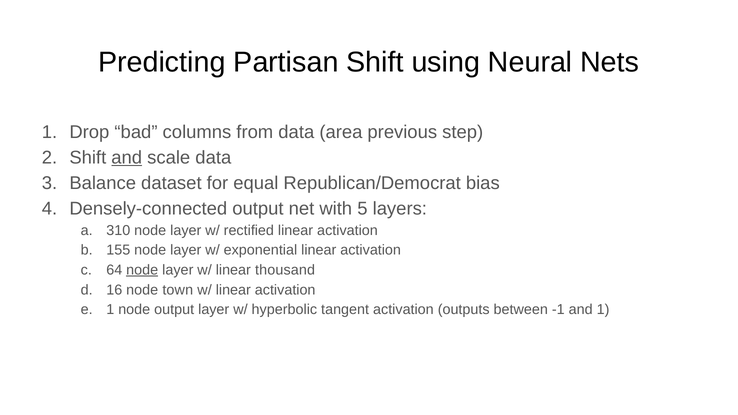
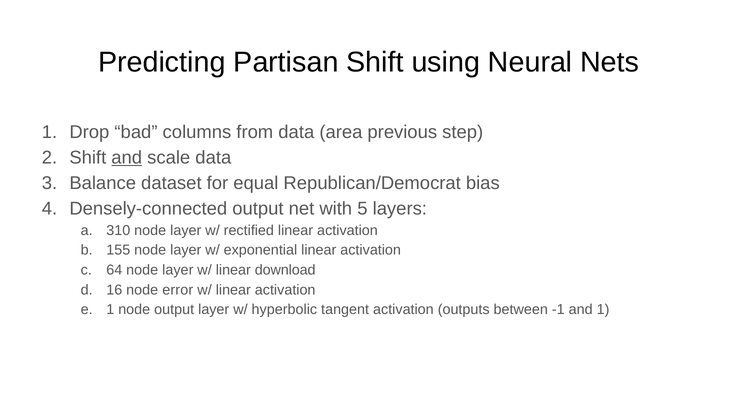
node underline: present -> none (142, 270)
thousand: thousand -> download (285, 270)
town: town -> error (178, 290)
